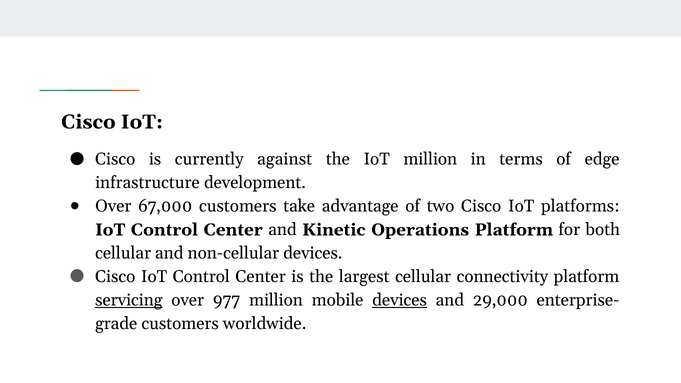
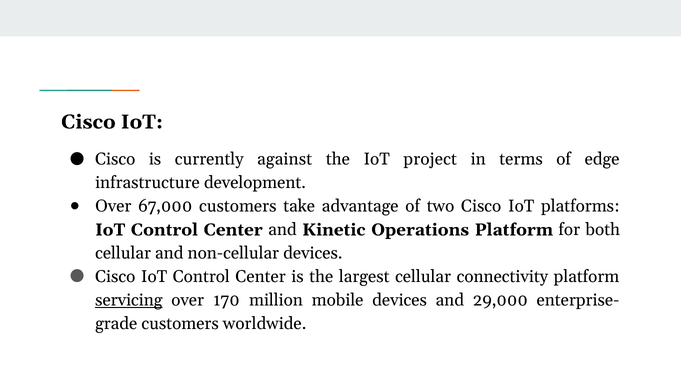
IoT million: million -> project (430, 159)
977: 977 -> 170 (226, 300)
devices underline: present -> none (400, 300)
